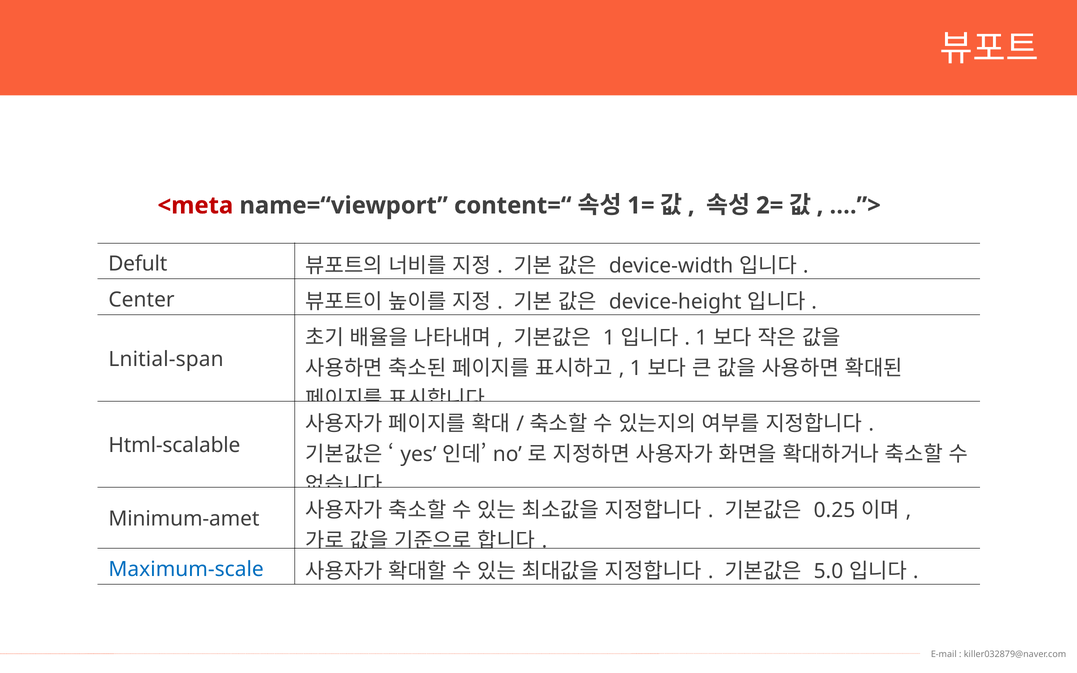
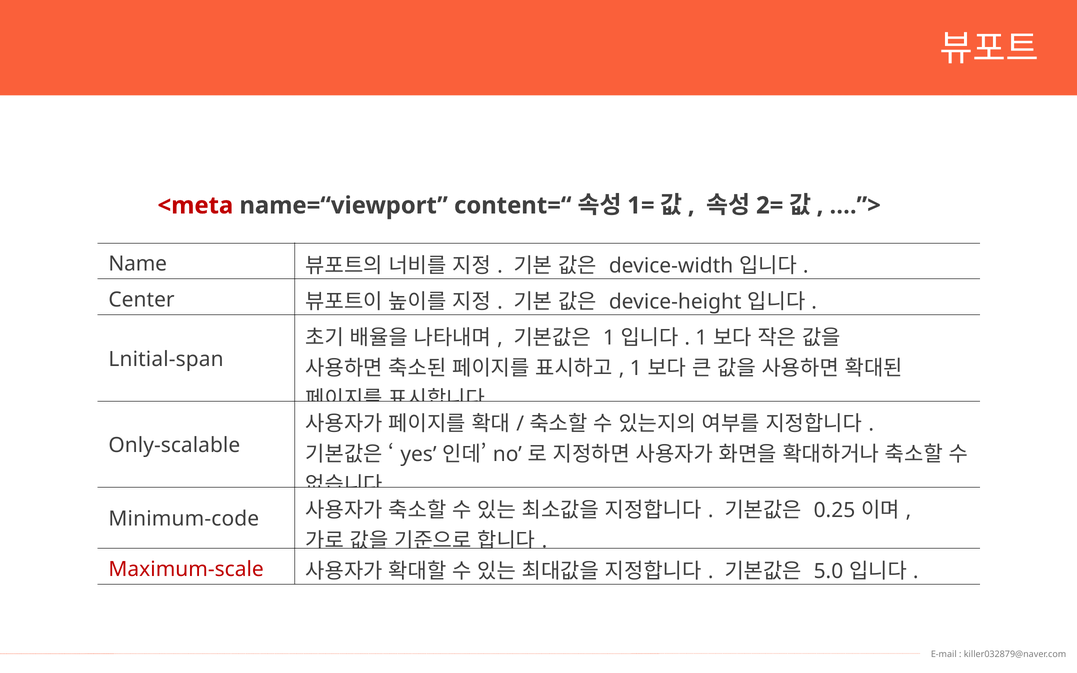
Defult: Defult -> Name (138, 264)
Html-scalable: Html-scalable -> Only-scalable (174, 445)
Minimum-amet: Minimum-amet -> Minimum-code (184, 519)
Maximum-scale colour: blue -> red (186, 569)
